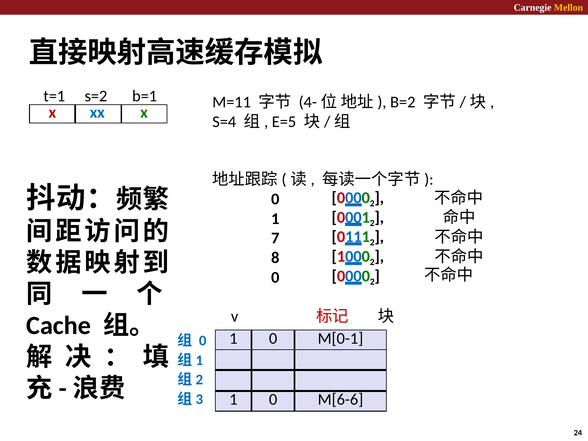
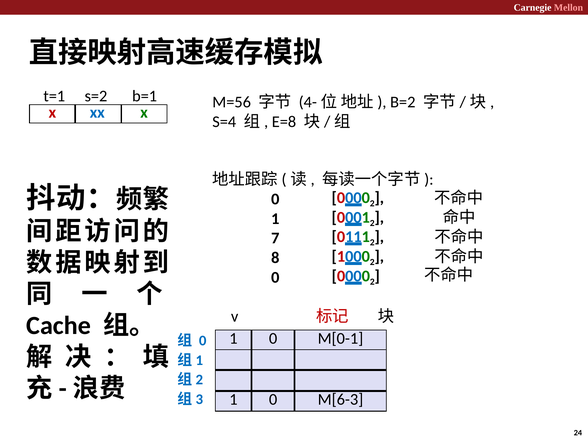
Mellon colour: yellow -> pink (568, 7)
M=11: M=11 -> M=56 (232, 102)
E=5: E=5 -> E=8 (284, 122)
M[6-6: M[6-6 -> M[6-3 (340, 399)
